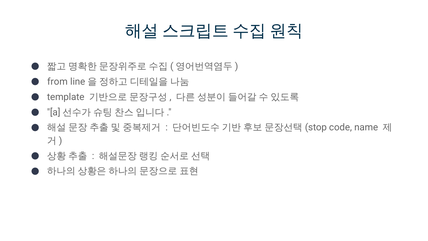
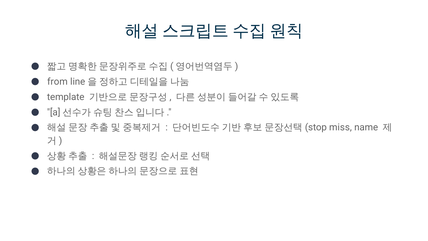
code: code -> miss (340, 127)
